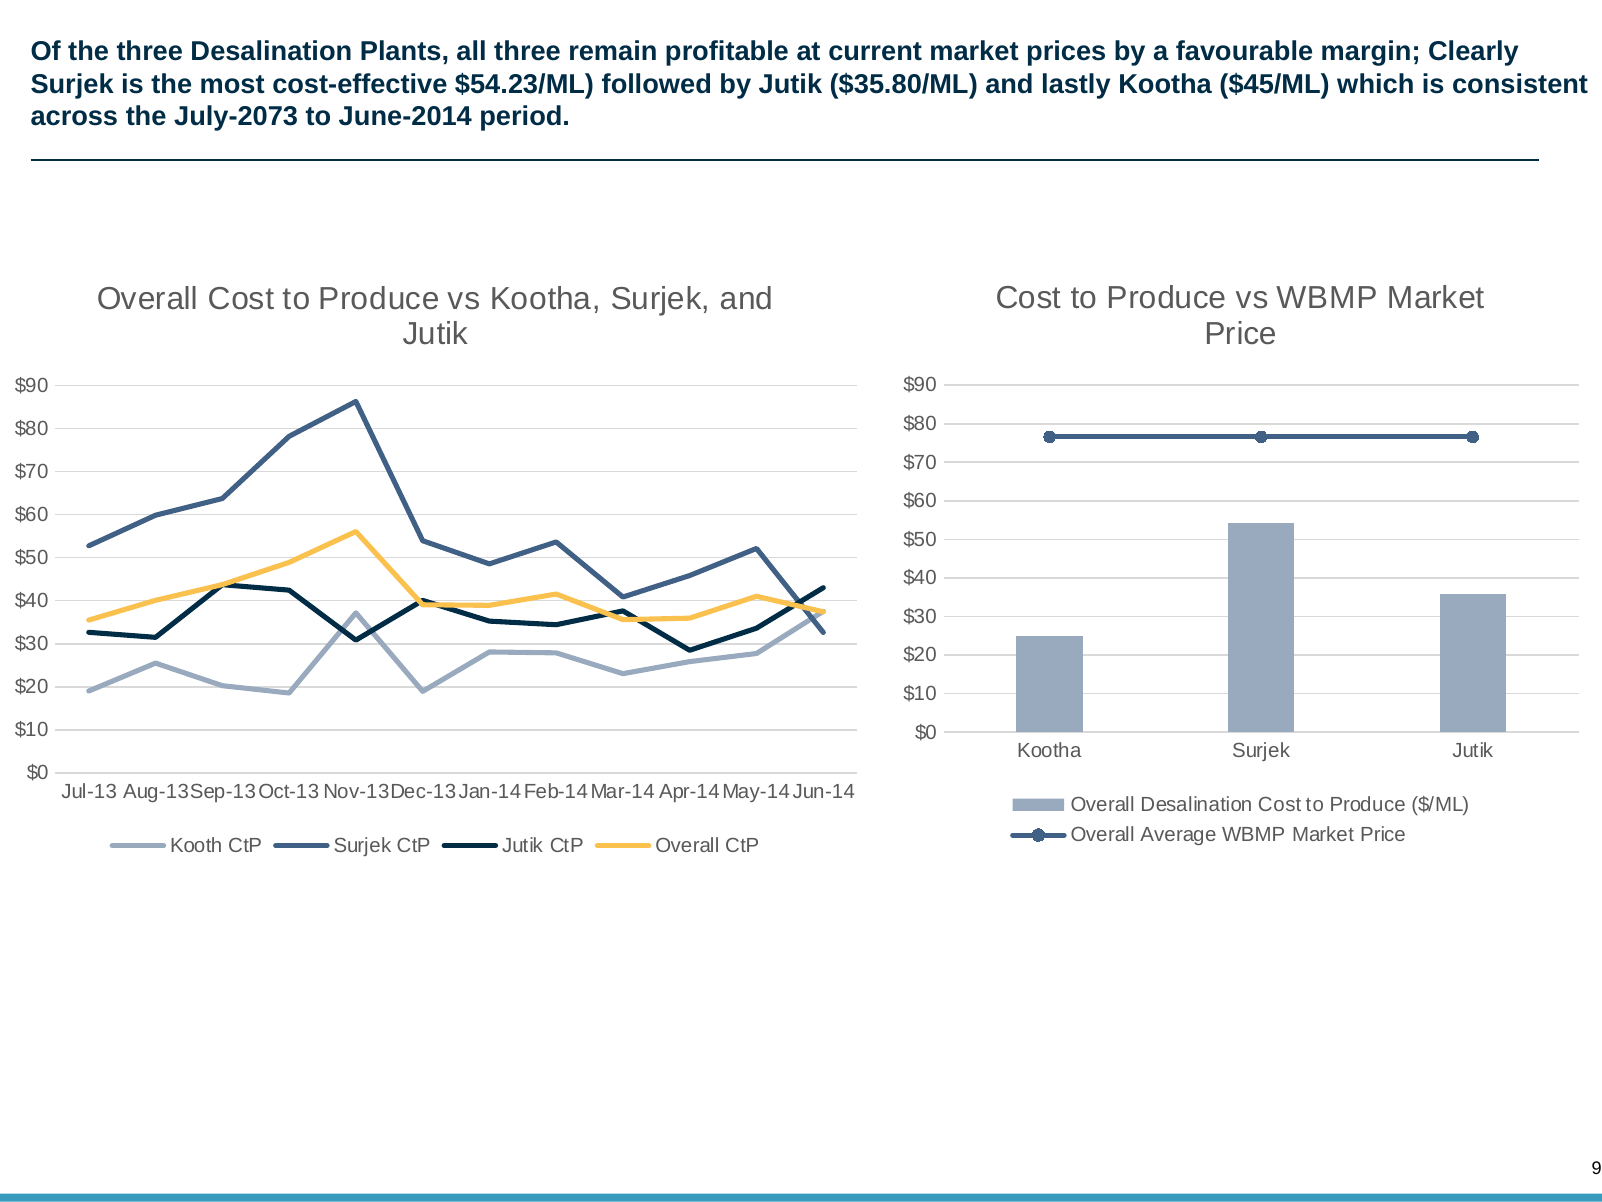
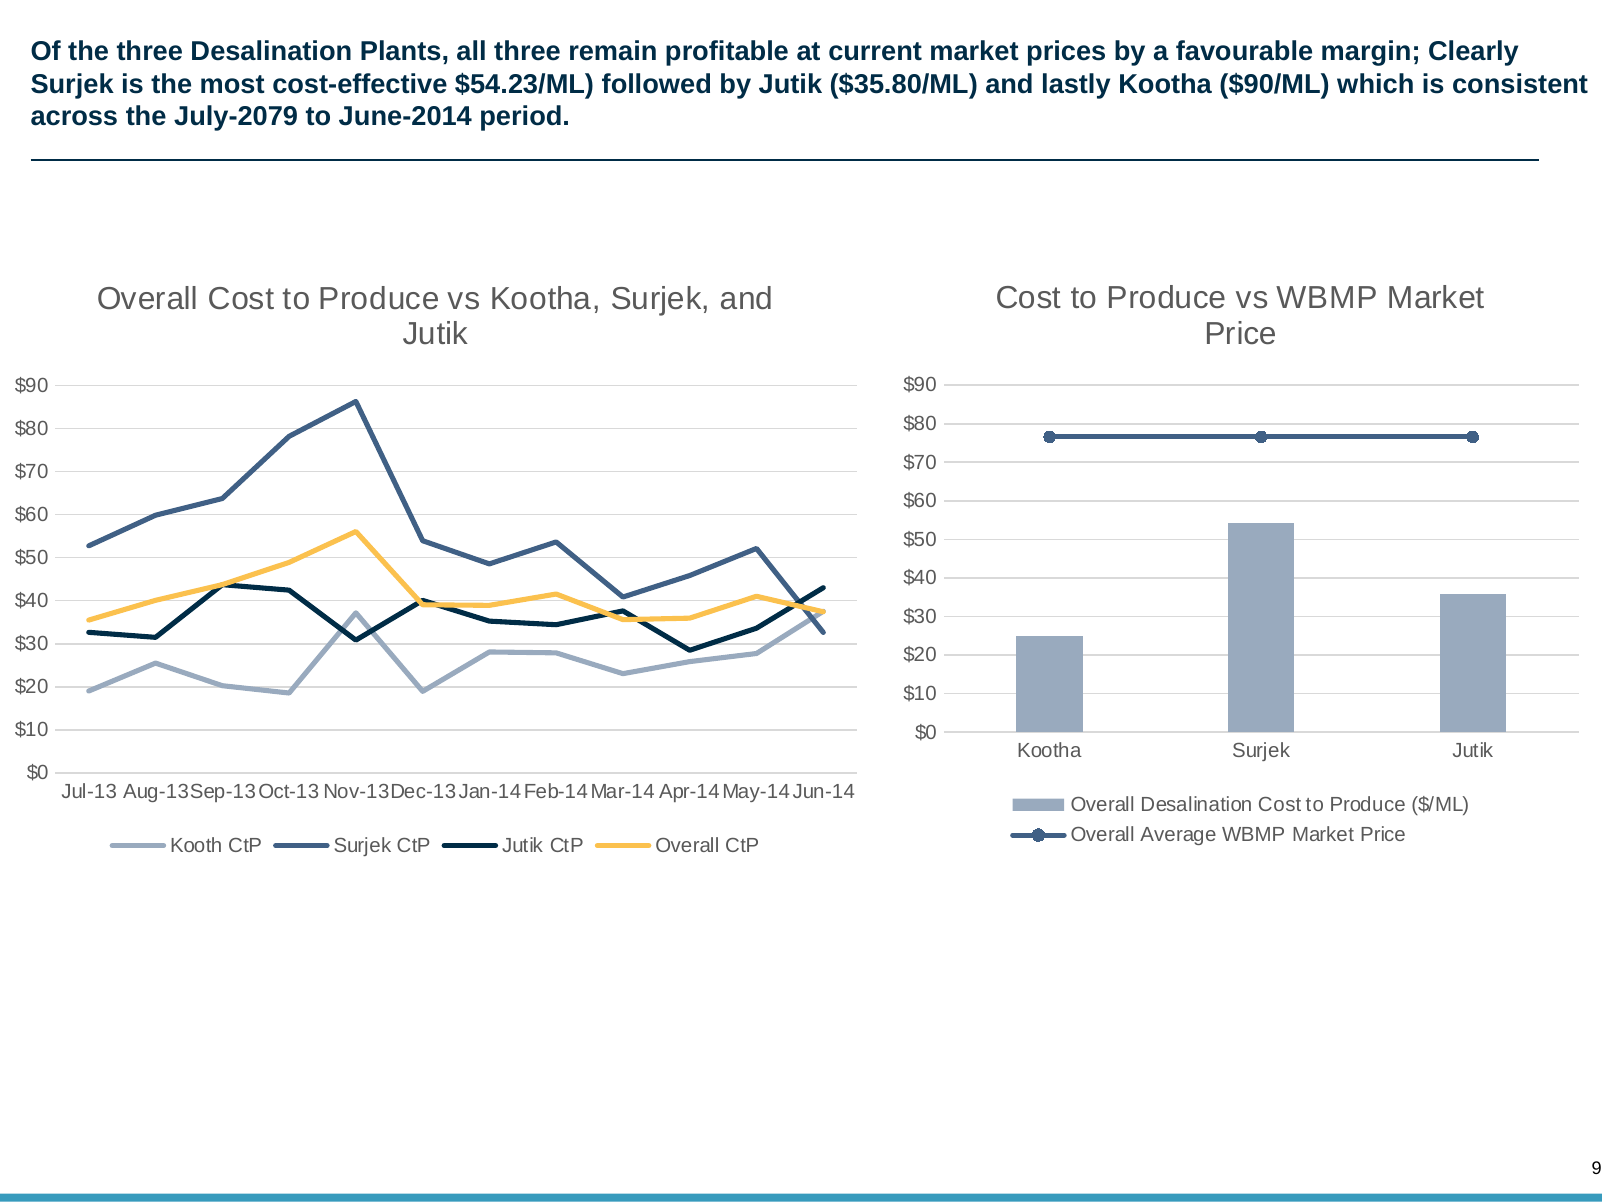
$45/ML: $45/ML -> $90/ML (1275, 84)
July-2073: July-2073 -> July-2079 (236, 117)
